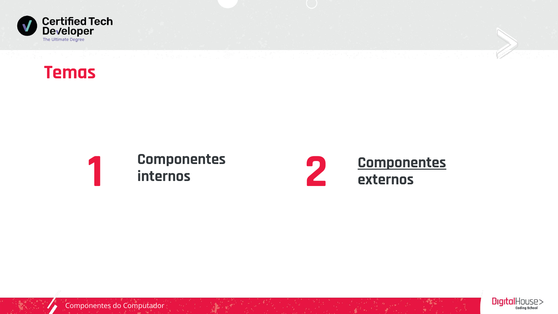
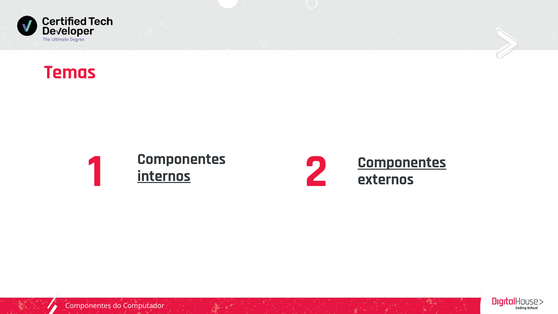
internos underline: none -> present (164, 176)
